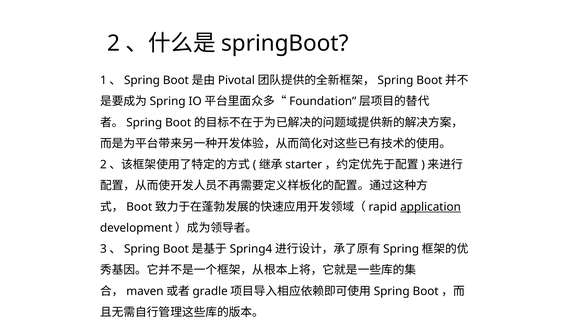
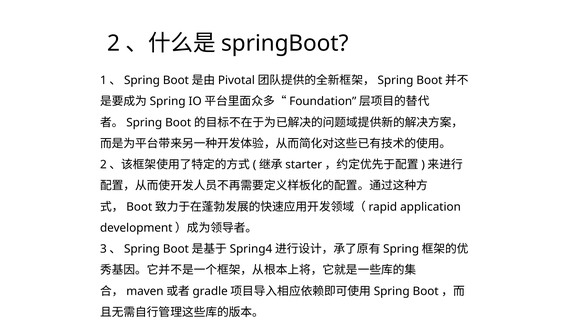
application underline: present -> none (431, 207)
